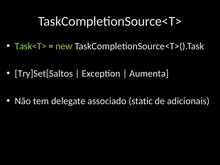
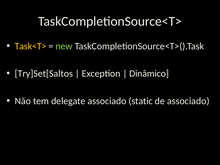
Task<T> colour: light green -> yellow (31, 46)
Aumenta: Aumenta -> Dinâmico (149, 74)
de adicionais: adicionais -> associado (188, 101)
